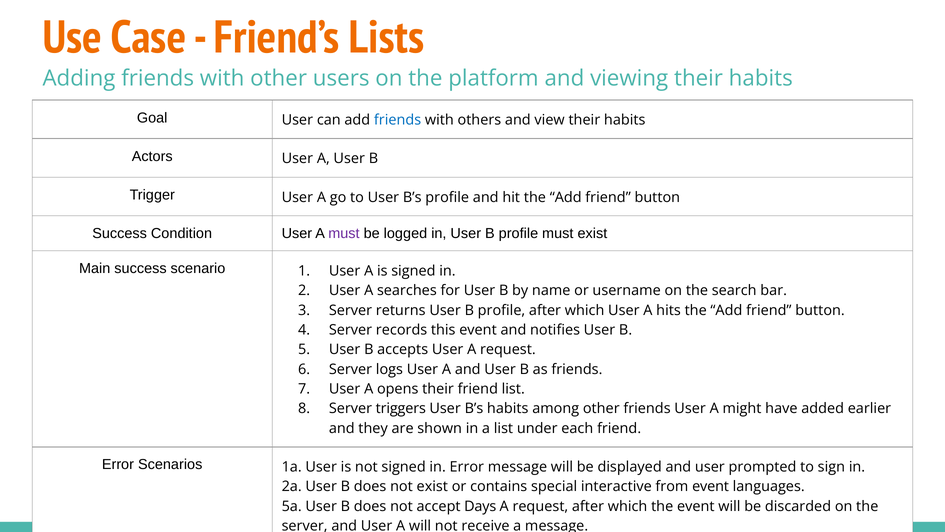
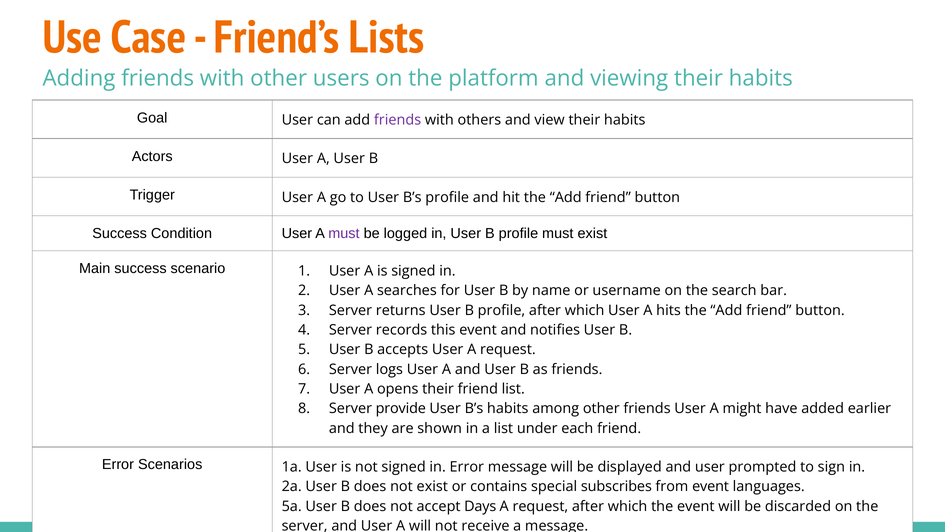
friends colour: blue -> purple (398, 120)
triggers: triggers -> provide (401, 408)
interactive: interactive -> subscribes (616, 486)
